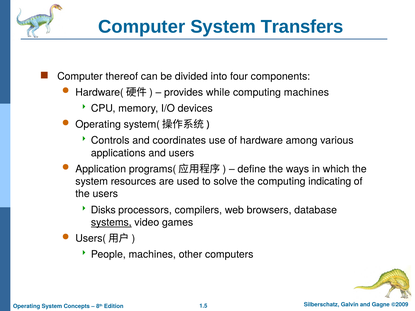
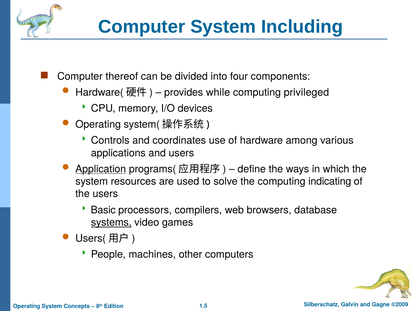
Transfers: Transfers -> Including (302, 27)
computing machines: machines -> privileged (306, 92)
Application underline: none -> present (101, 169)
Disks: Disks -> Basic (103, 210)
